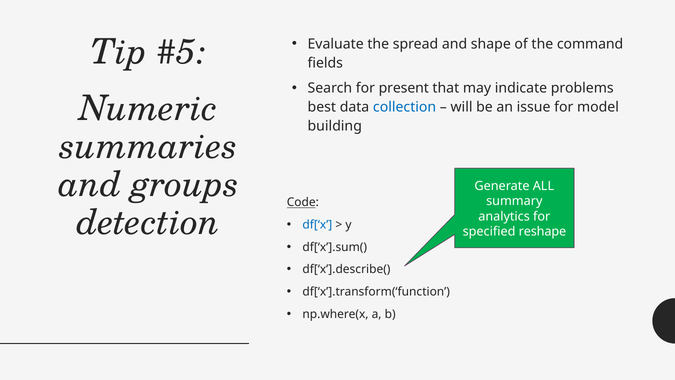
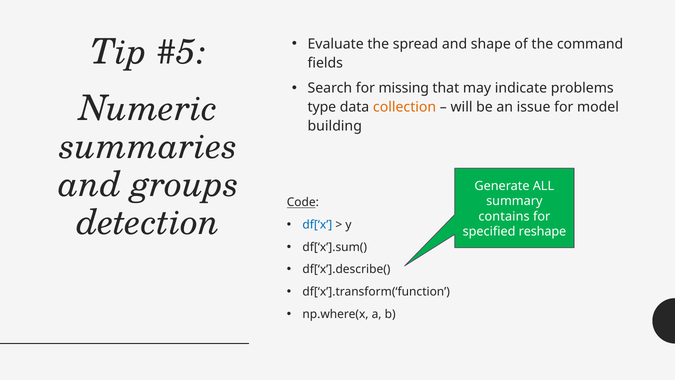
present: present -> missing (404, 88)
best: best -> type (322, 107)
collection colour: blue -> orange (405, 107)
analytics: analytics -> contains (504, 216)
